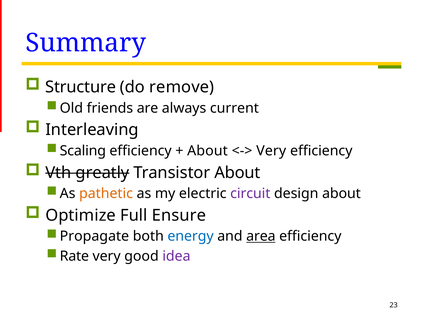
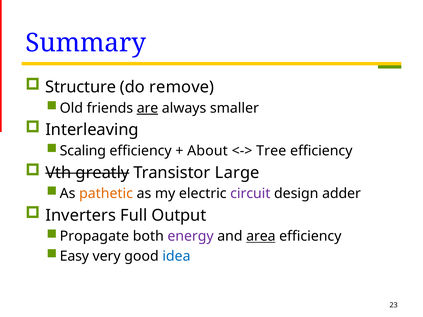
are underline: none -> present (147, 108)
current: current -> smaller (234, 108)
Very: Very -> Tree (271, 151)
Transistor About: About -> Large (237, 173)
design about: about -> adder (341, 194)
Optimize: Optimize -> Inverters (81, 216)
Ensure: Ensure -> Output (179, 216)
energy colour: blue -> purple (191, 237)
Rate: Rate -> Easy (74, 256)
idea colour: purple -> blue (176, 256)
